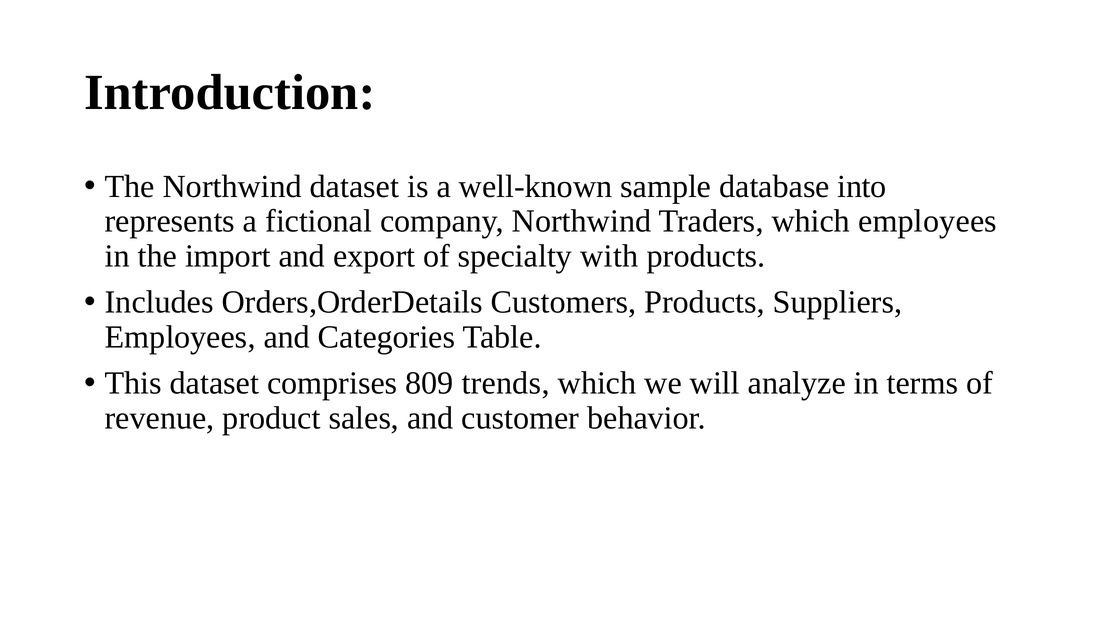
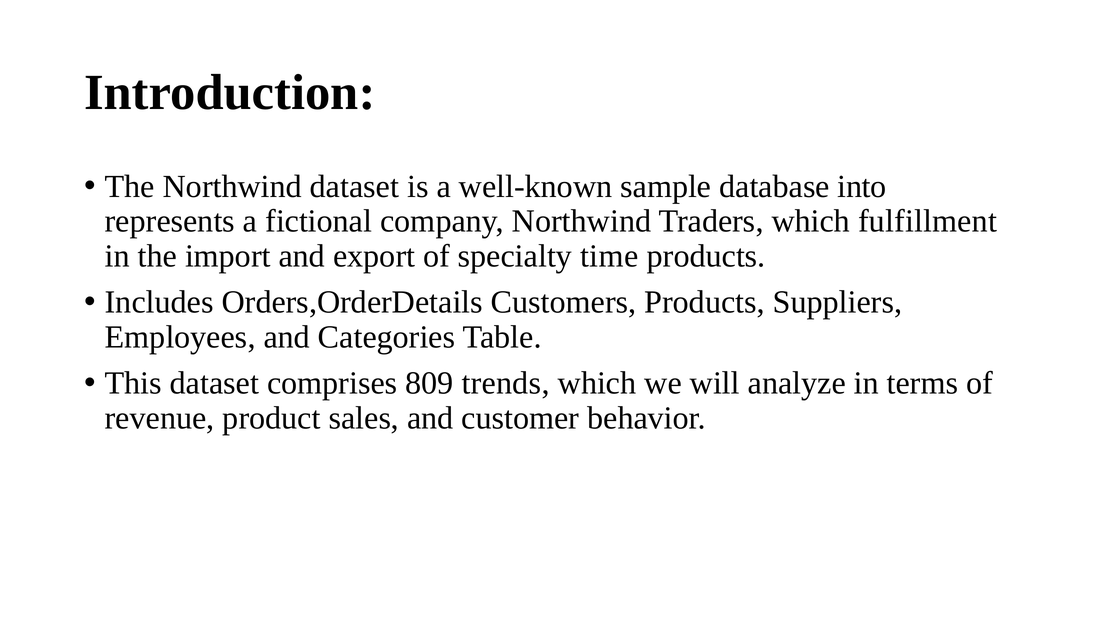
which employees: employees -> fulfillment (928, 221)
with: with -> time (609, 256)
